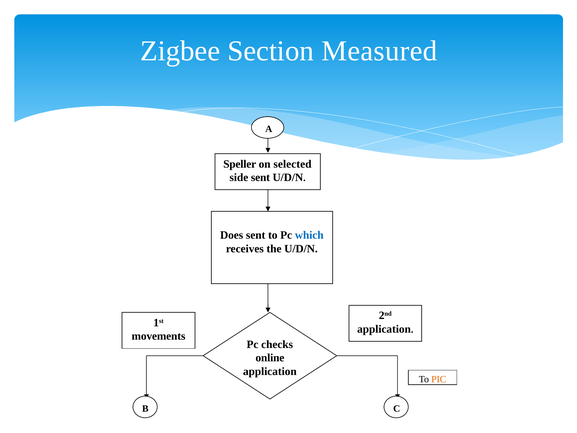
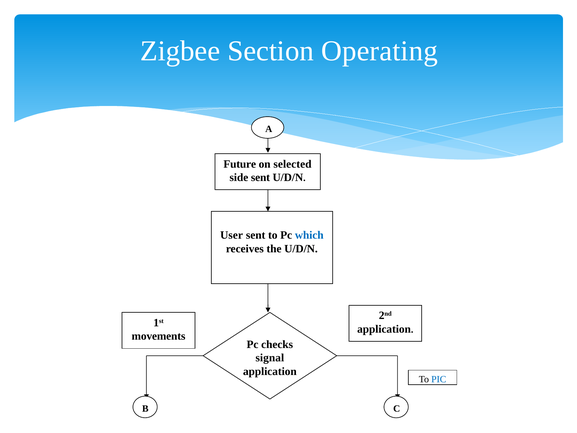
Measured: Measured -> Operating (379, 51)
Speller: Speller -> Future (240, 164)
Does: Does -> User (232, 235)
online: online -> signal (270, 358)
PIC colour: orange -> blue (439, 379)
